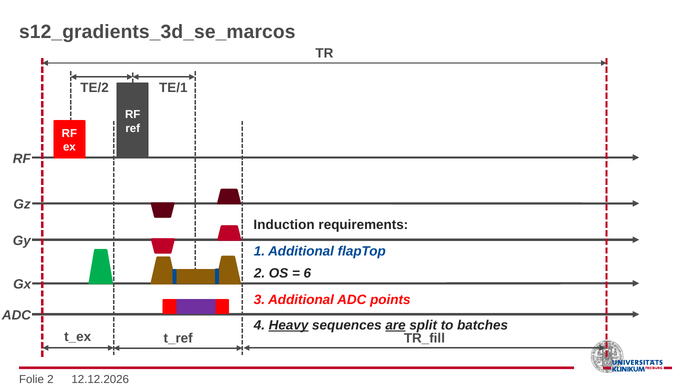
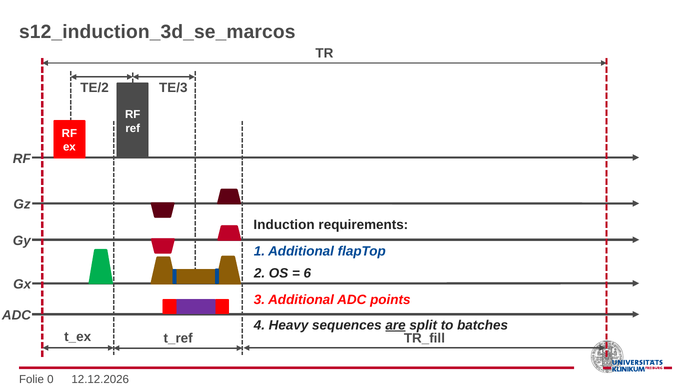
s12_gradients_3d_se_marcos: s12_gradients_3d_se_marcos -> s12_induction_3d_se_marcos (157, 32)
TE/1: TE/1 -> TE/3 (173, 88)
Heavy underline: present -> none (289, 325)
Folie 2: 2 -> 0 (50, 379)
